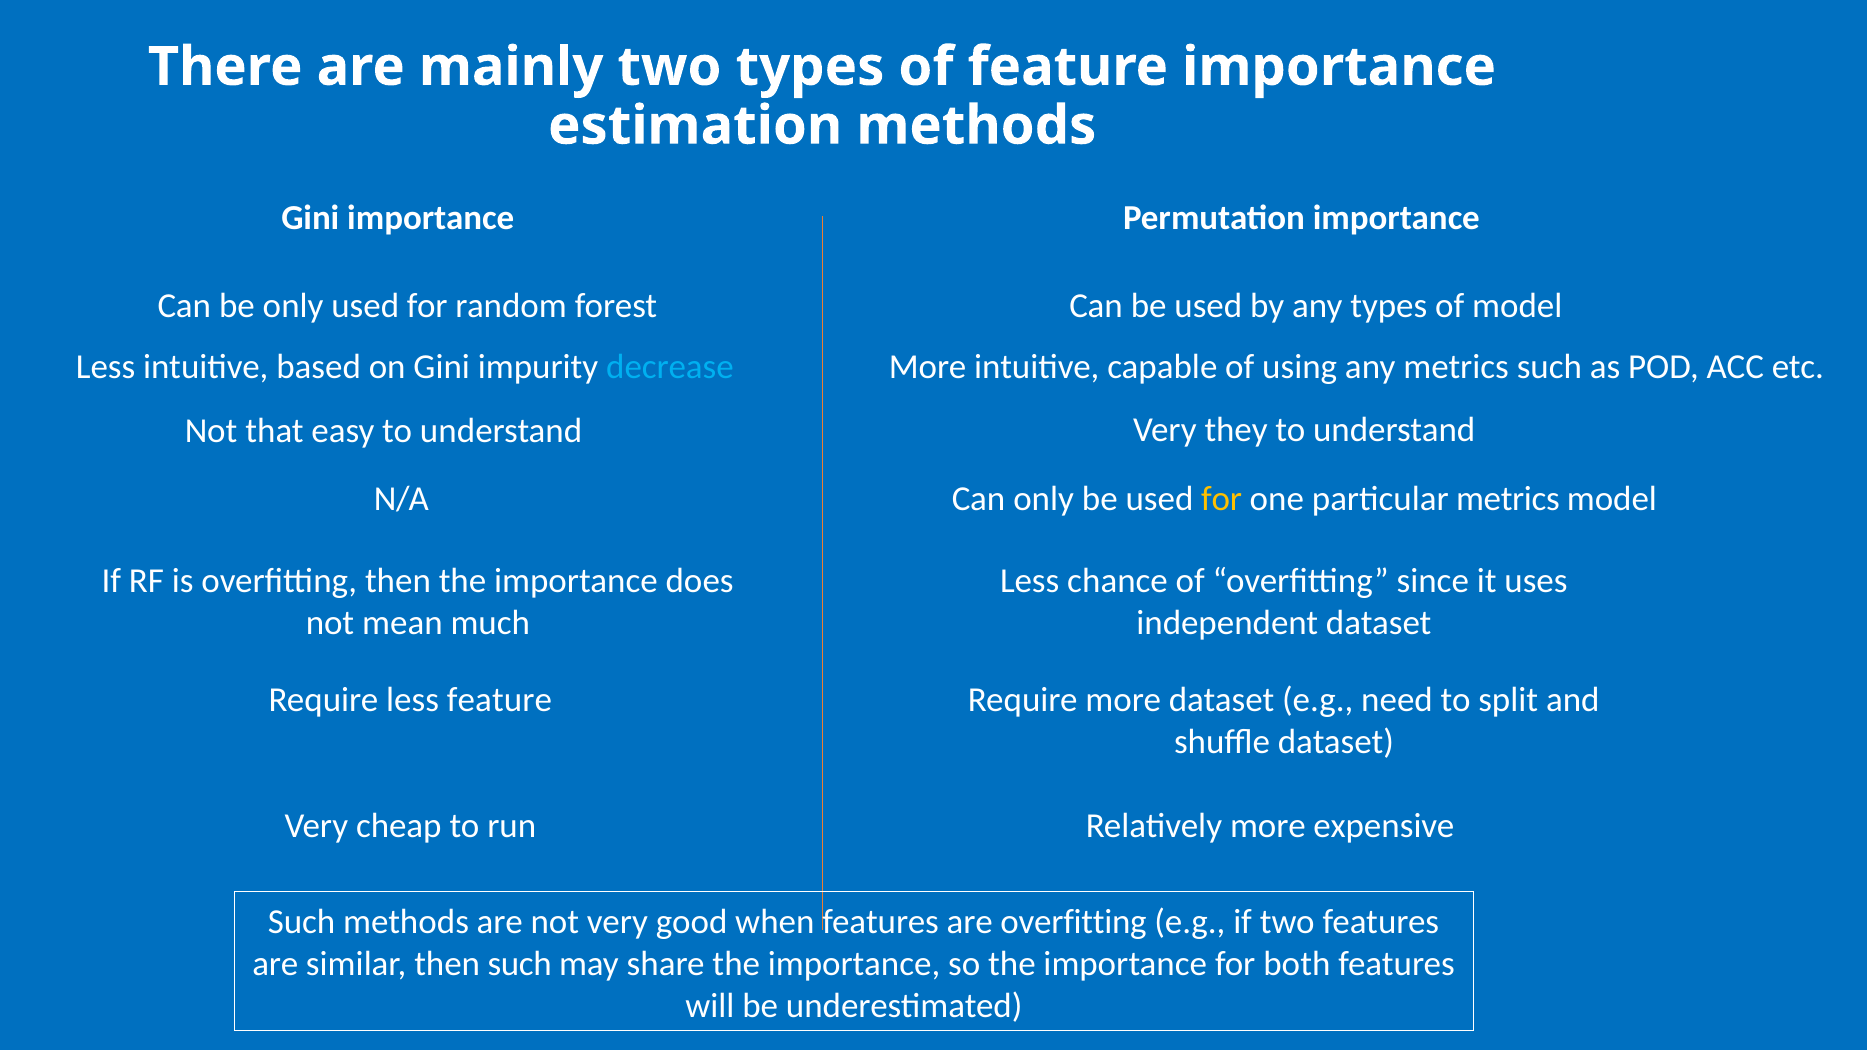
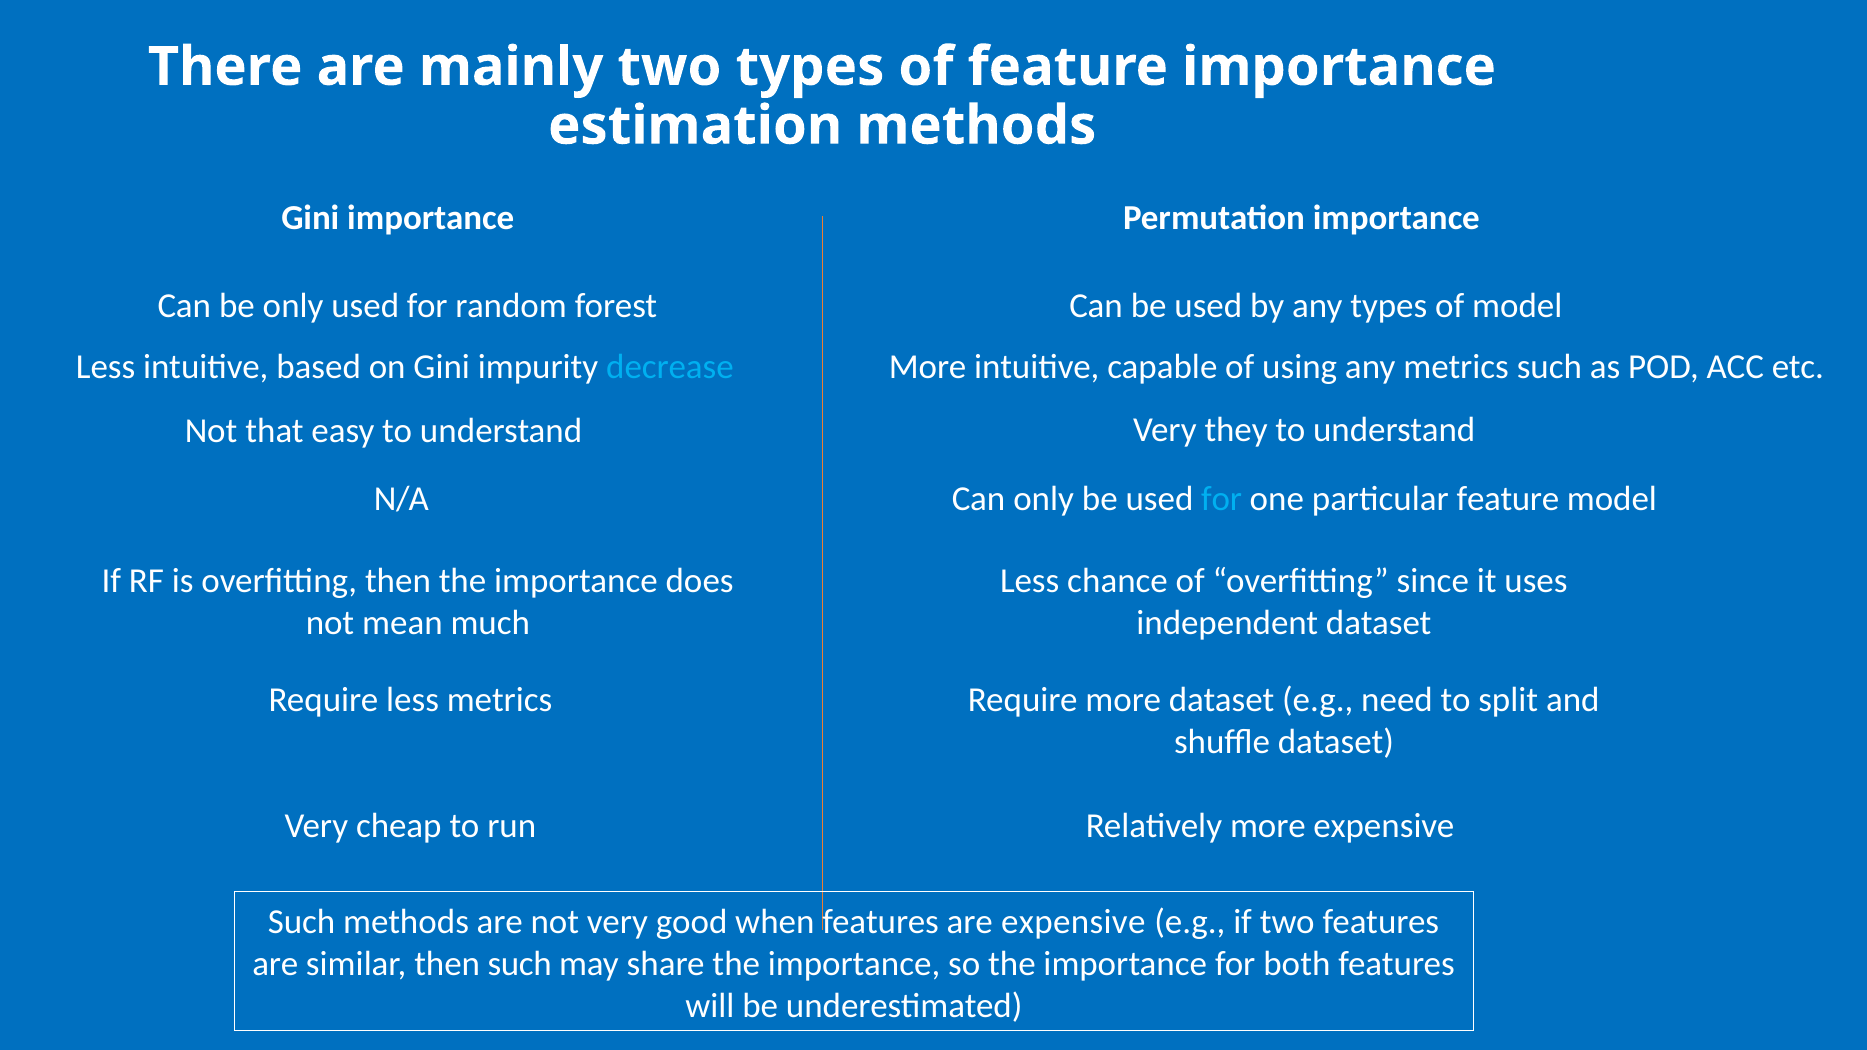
for colour: yellow -> light blue (1222, 499)
particular metrics: metrics -> feature (1508, 499)
less feature: feature -> metrics (500, 700)
are overfitting: overfitting -> expensive (1073, 922)
